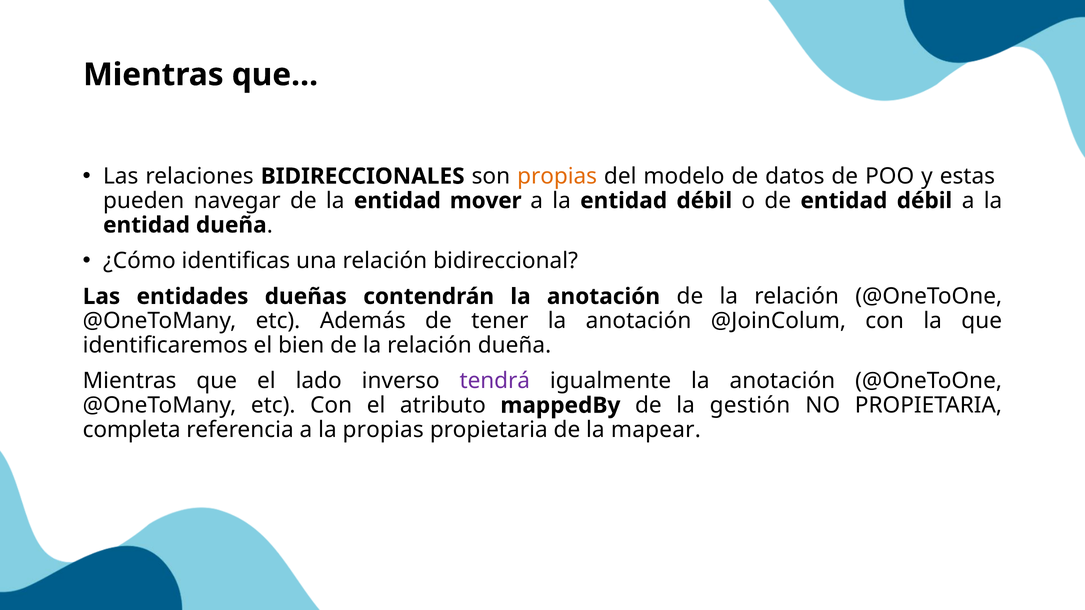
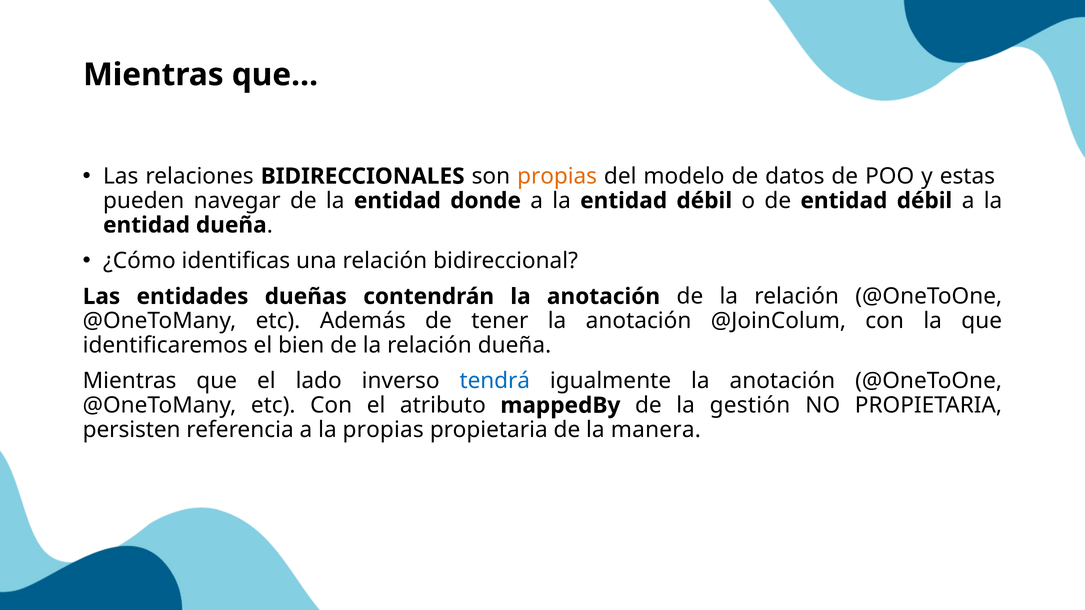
mover: mover -> donde (486, 201)
tendrá colour: purple -> blue (495, 381)
completa: completa -> persisten (132, 430)
mapear: mapear -> manera (656, 430)
